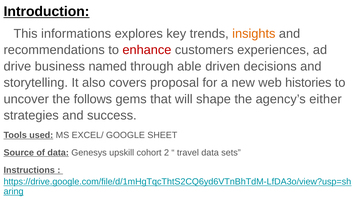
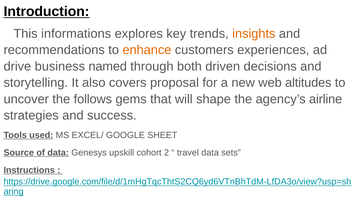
enhance colour: red -> orange (147, 50)
able: able -> both (189, 66)
histories: histories -> altitudes (308, 83)
either: either -> airline (326, 99)
